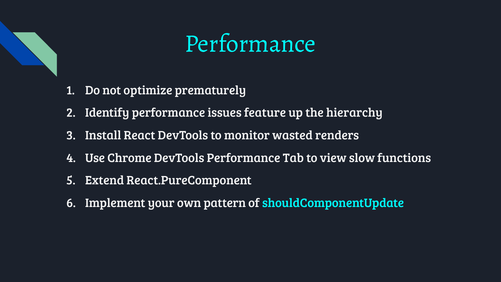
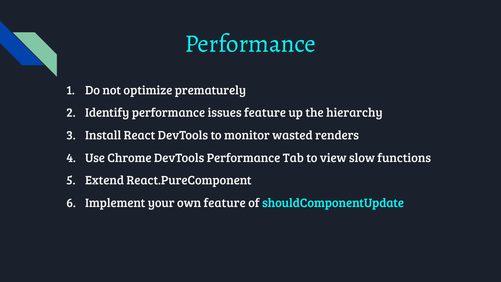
own pattern: pattern -> feature (225, 203)
